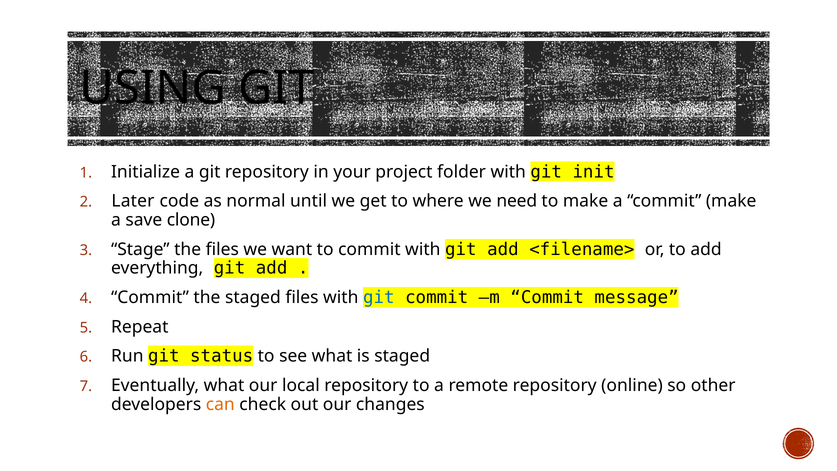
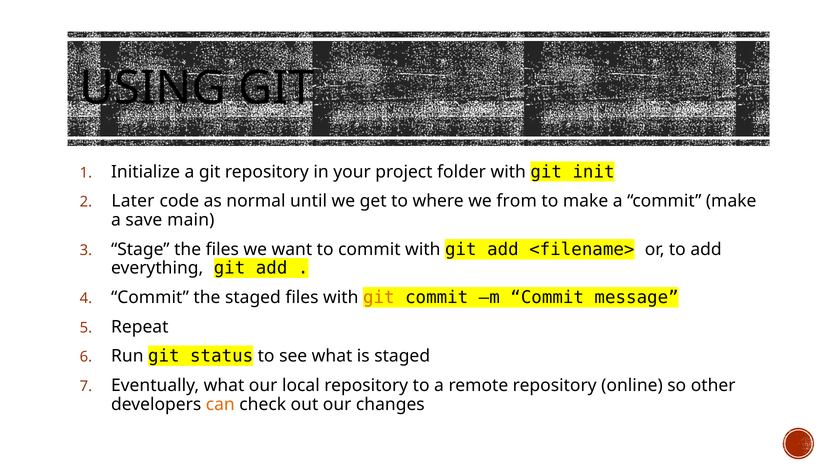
need: need -> from (517, 201)
clone: clone -> main (191, 220)
git colour: blue -> orange (379, 297)
